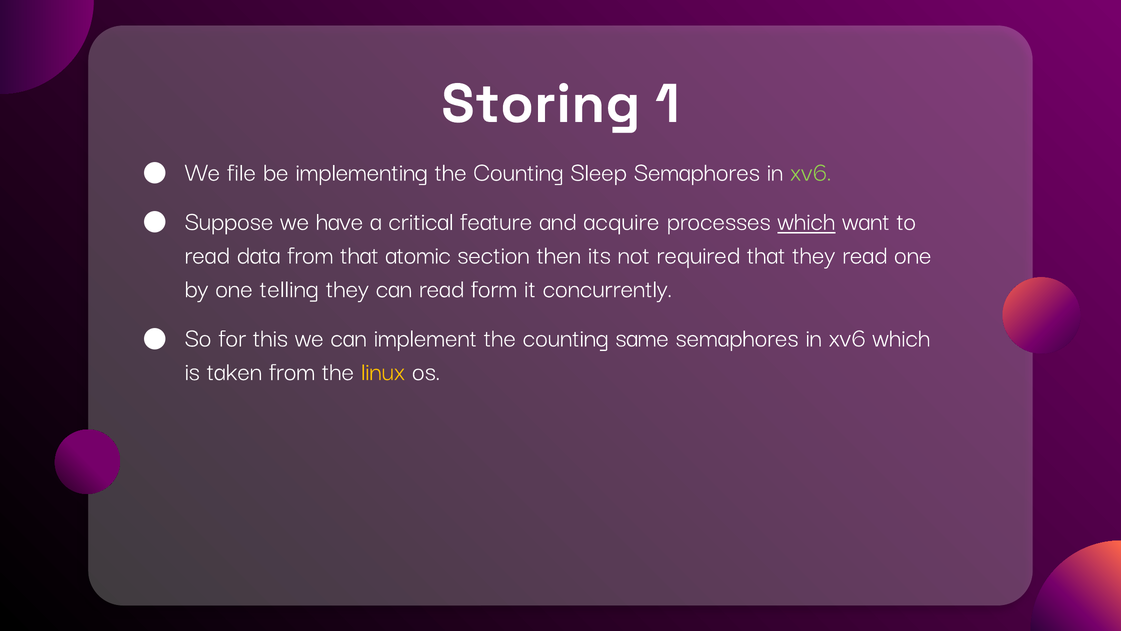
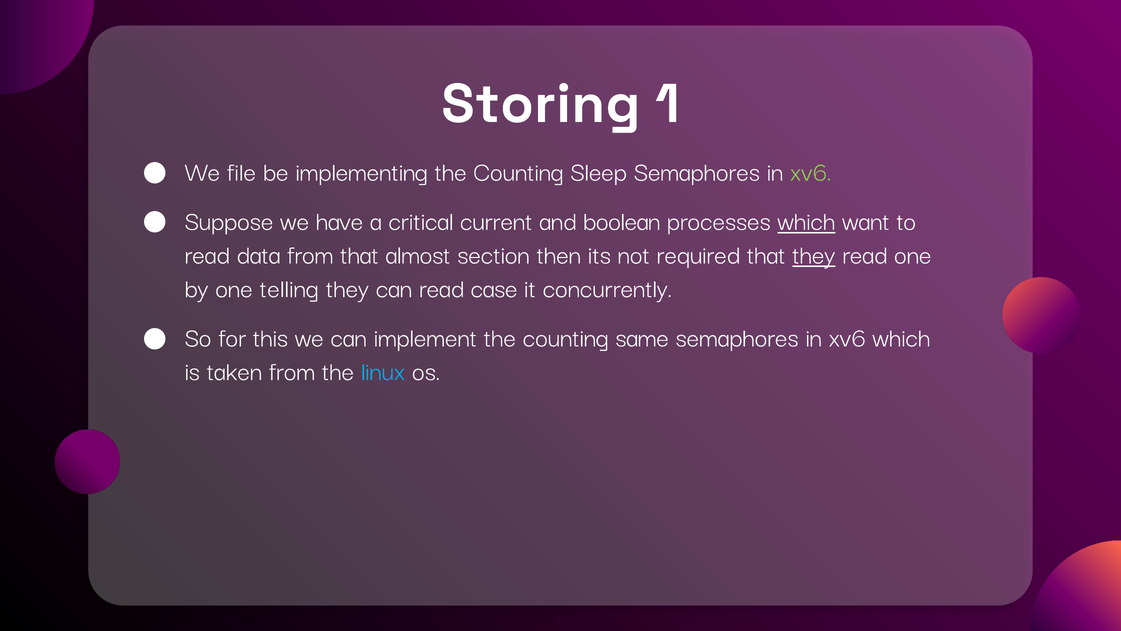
feature: feature -> current (496, 220)
acquire: acquire -> boolean (622, 220)
atomic: atomic -> almost (418, 254)
they underline: none -> present (814, 254)
form: form -> case (494, 288)
linux colour: yellow -> light blue (383, 371)
